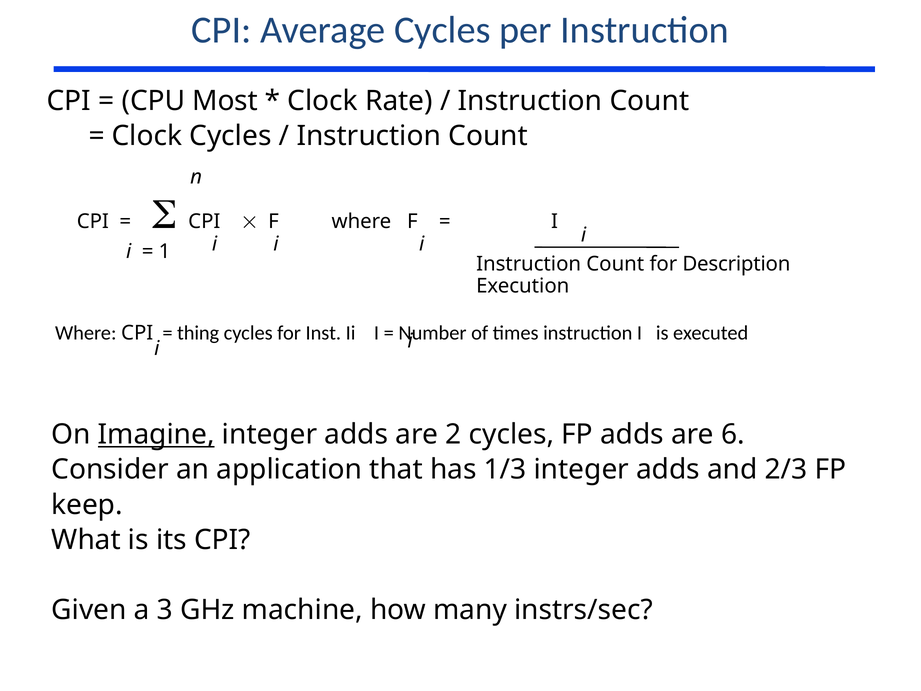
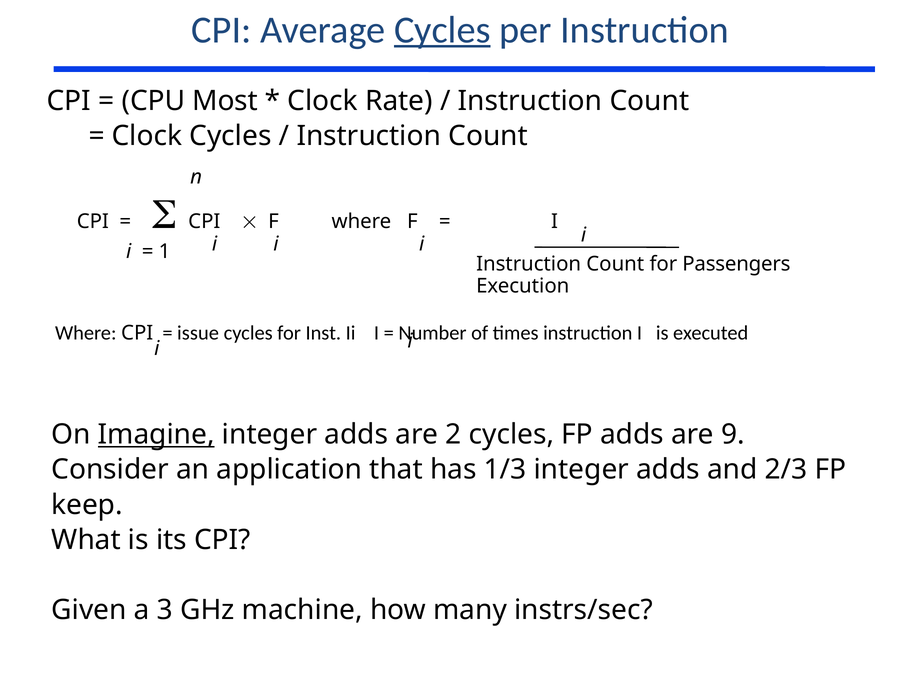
Cycles underline: none -> present (442, 30)
Description: Description -> Passengers (736, 264)
thing: thing -> issue (198, 333)
6: 6 -> 9 (733, 434)
